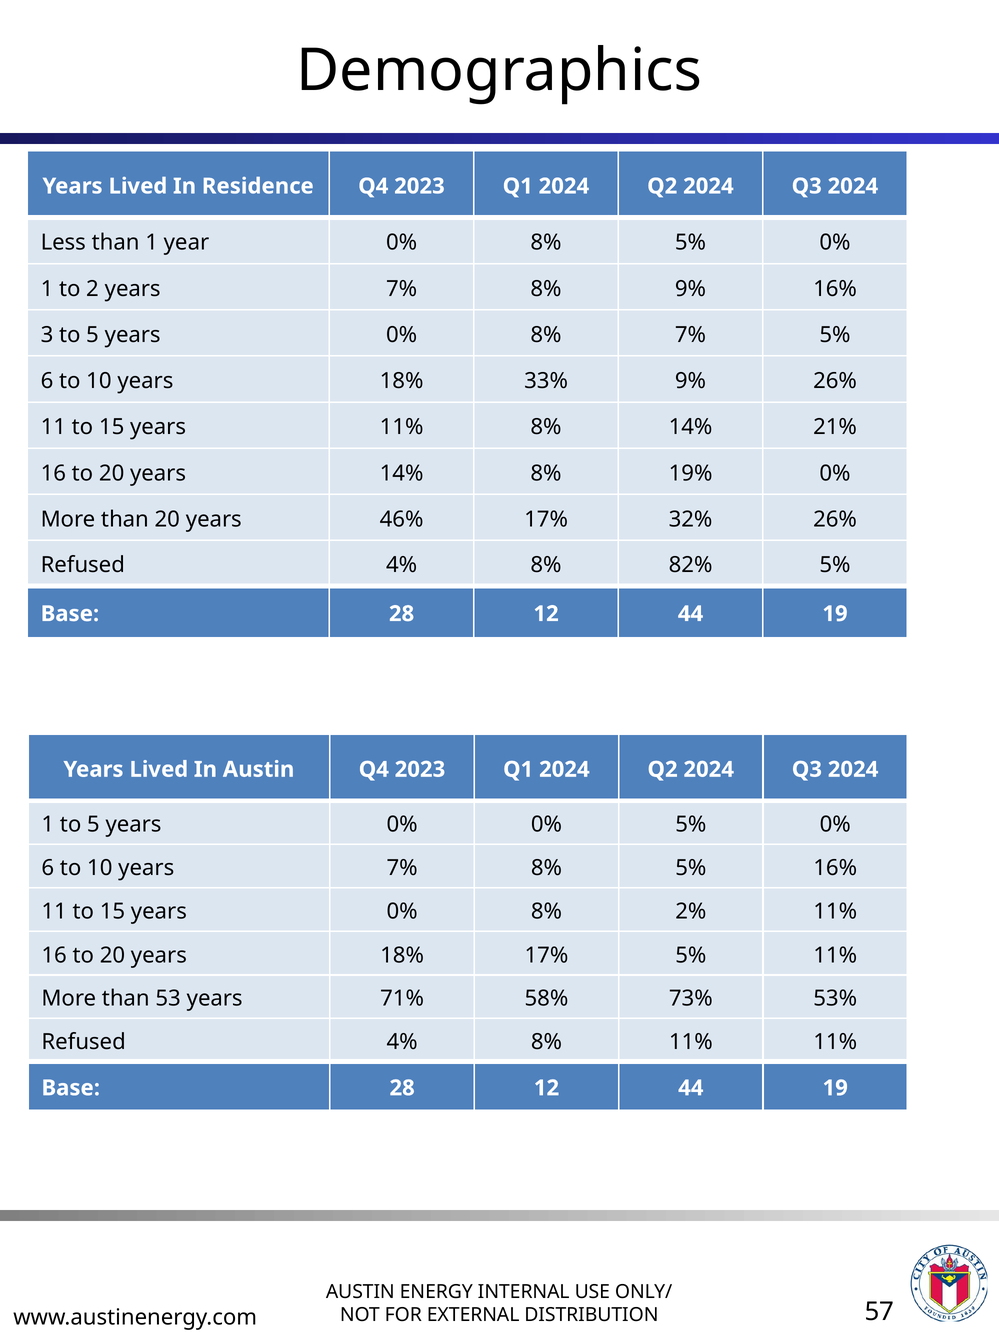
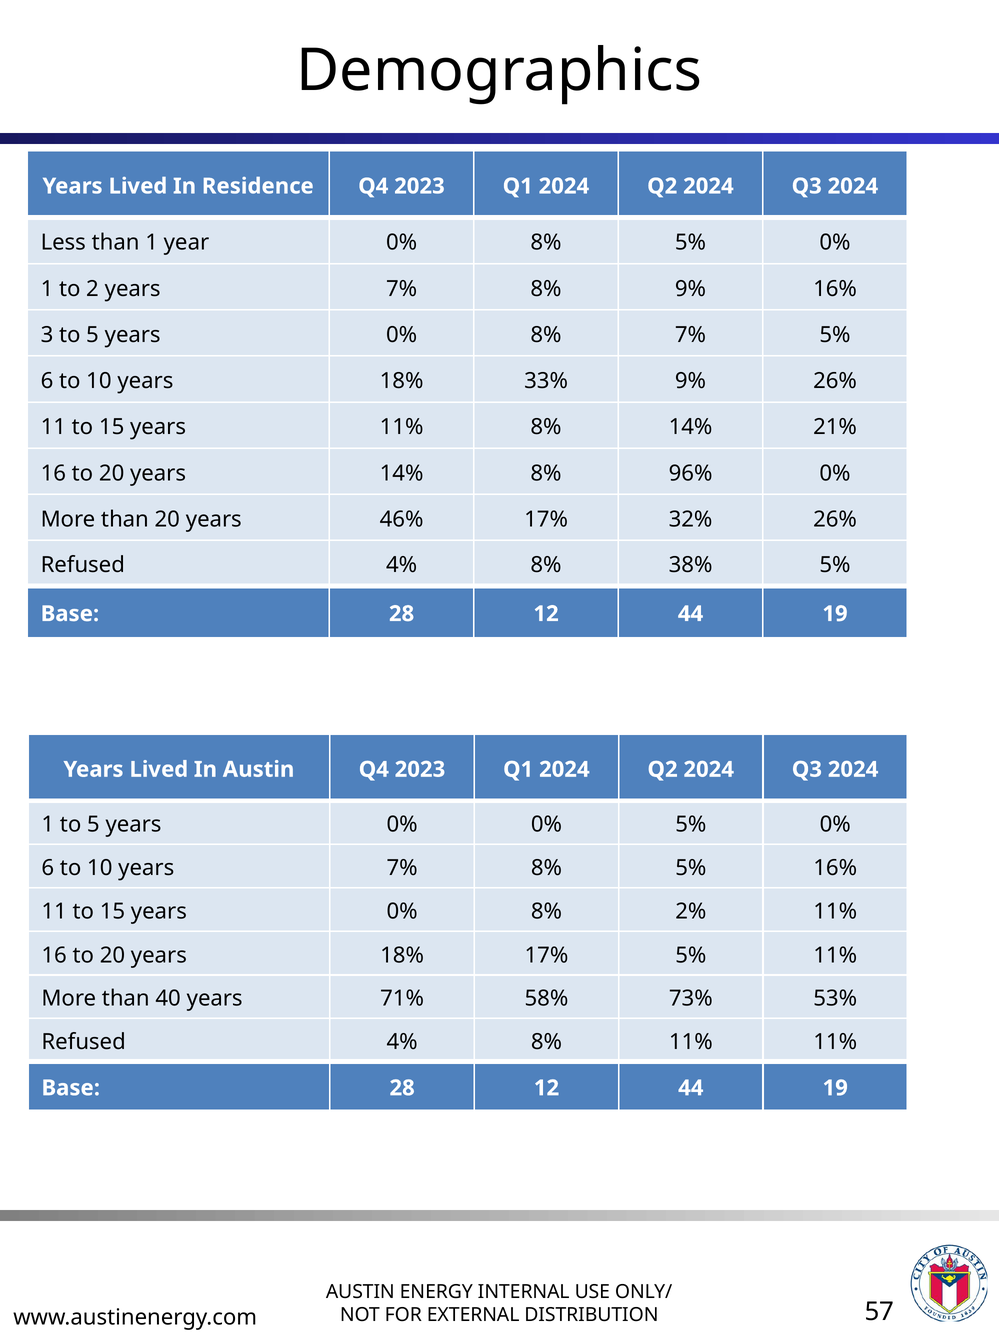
19%: 19% -> 96% (691, 473)
82%: 82% -> 38% (691, 565)
53: 53 -> 40 (168, 999)
